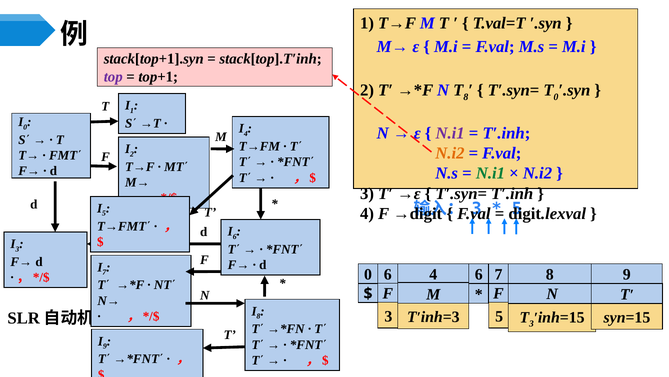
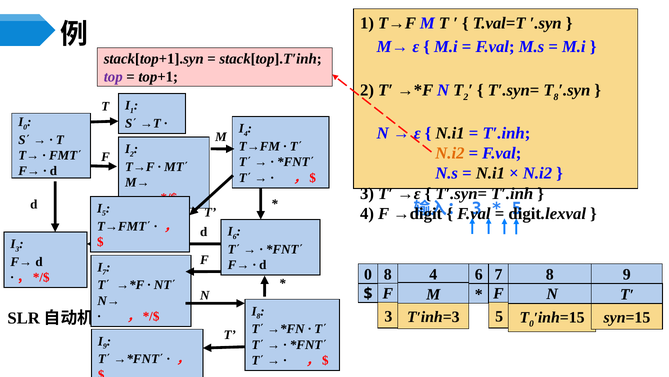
T 8: 8 -> 2 (466, 97)
T 0: 0 -> 8 (556, 97)
N.i1 colour: purple -> black (450, 133)
N.i1 colour: green -> black (490, 173)
0 6: 6 -> 8 (388, 274)
T 3: 3 -> 0 (531, 323)
